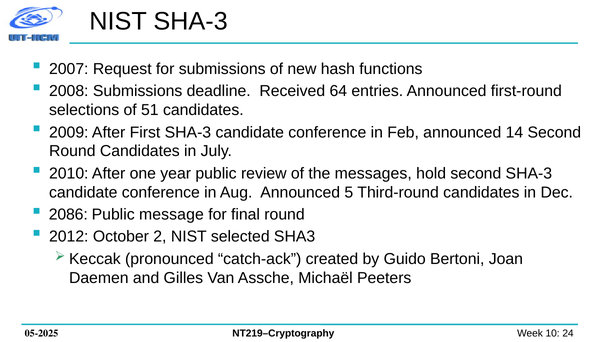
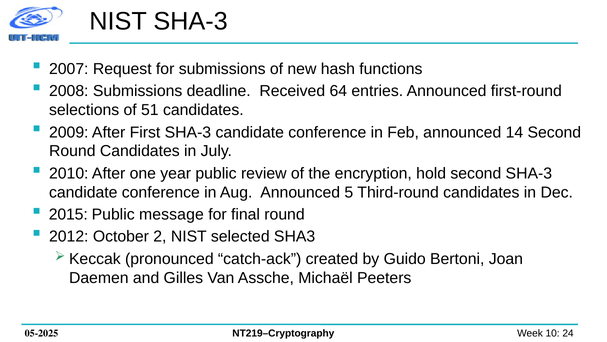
messages: messages -> encryption (373, 173)
2086: 2086 -> 2015 (68, 214)
